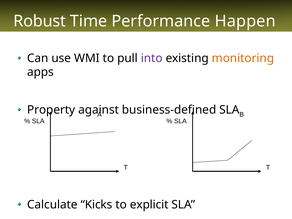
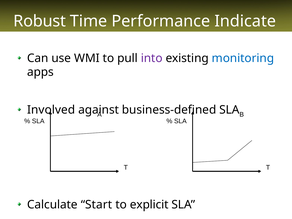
Happen: Happen -> Indicate (245, 21)
monitoring colour: orange -> blue (243, 58)
Property: Property -> Involved (51, 110)
Kicks: Kicks -> Start (96, 205)
